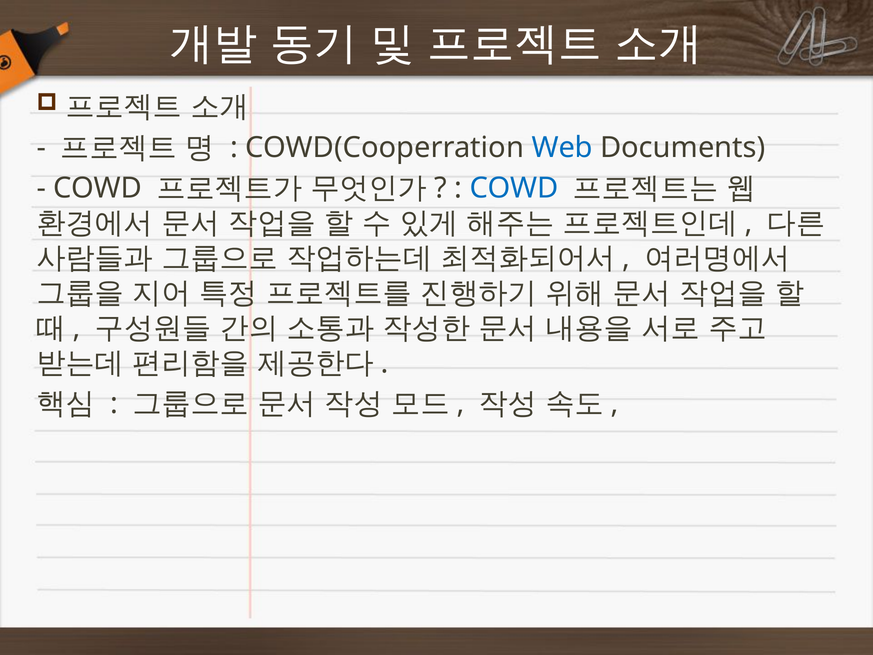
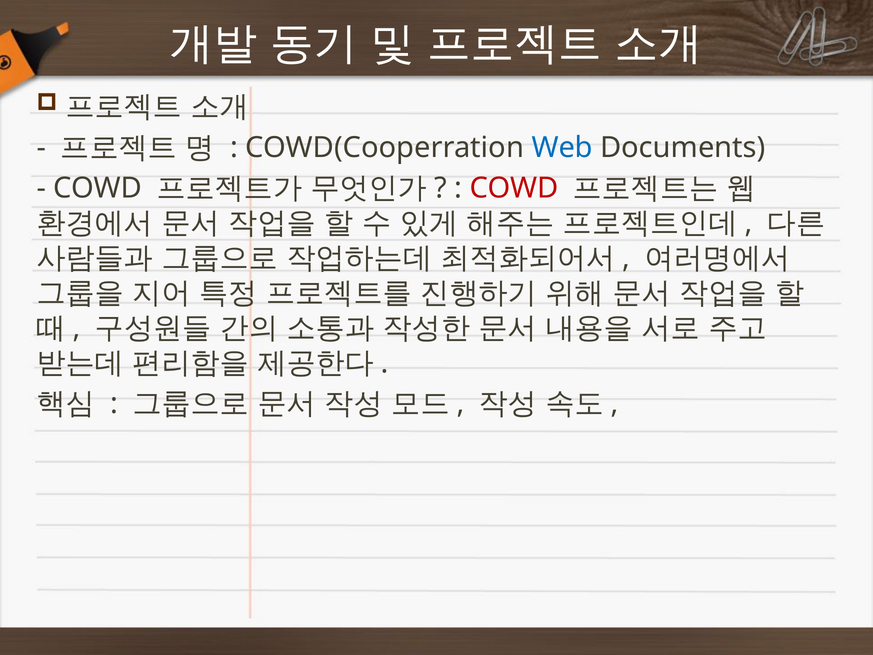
COWD colour: blue -> red (514, 188)
